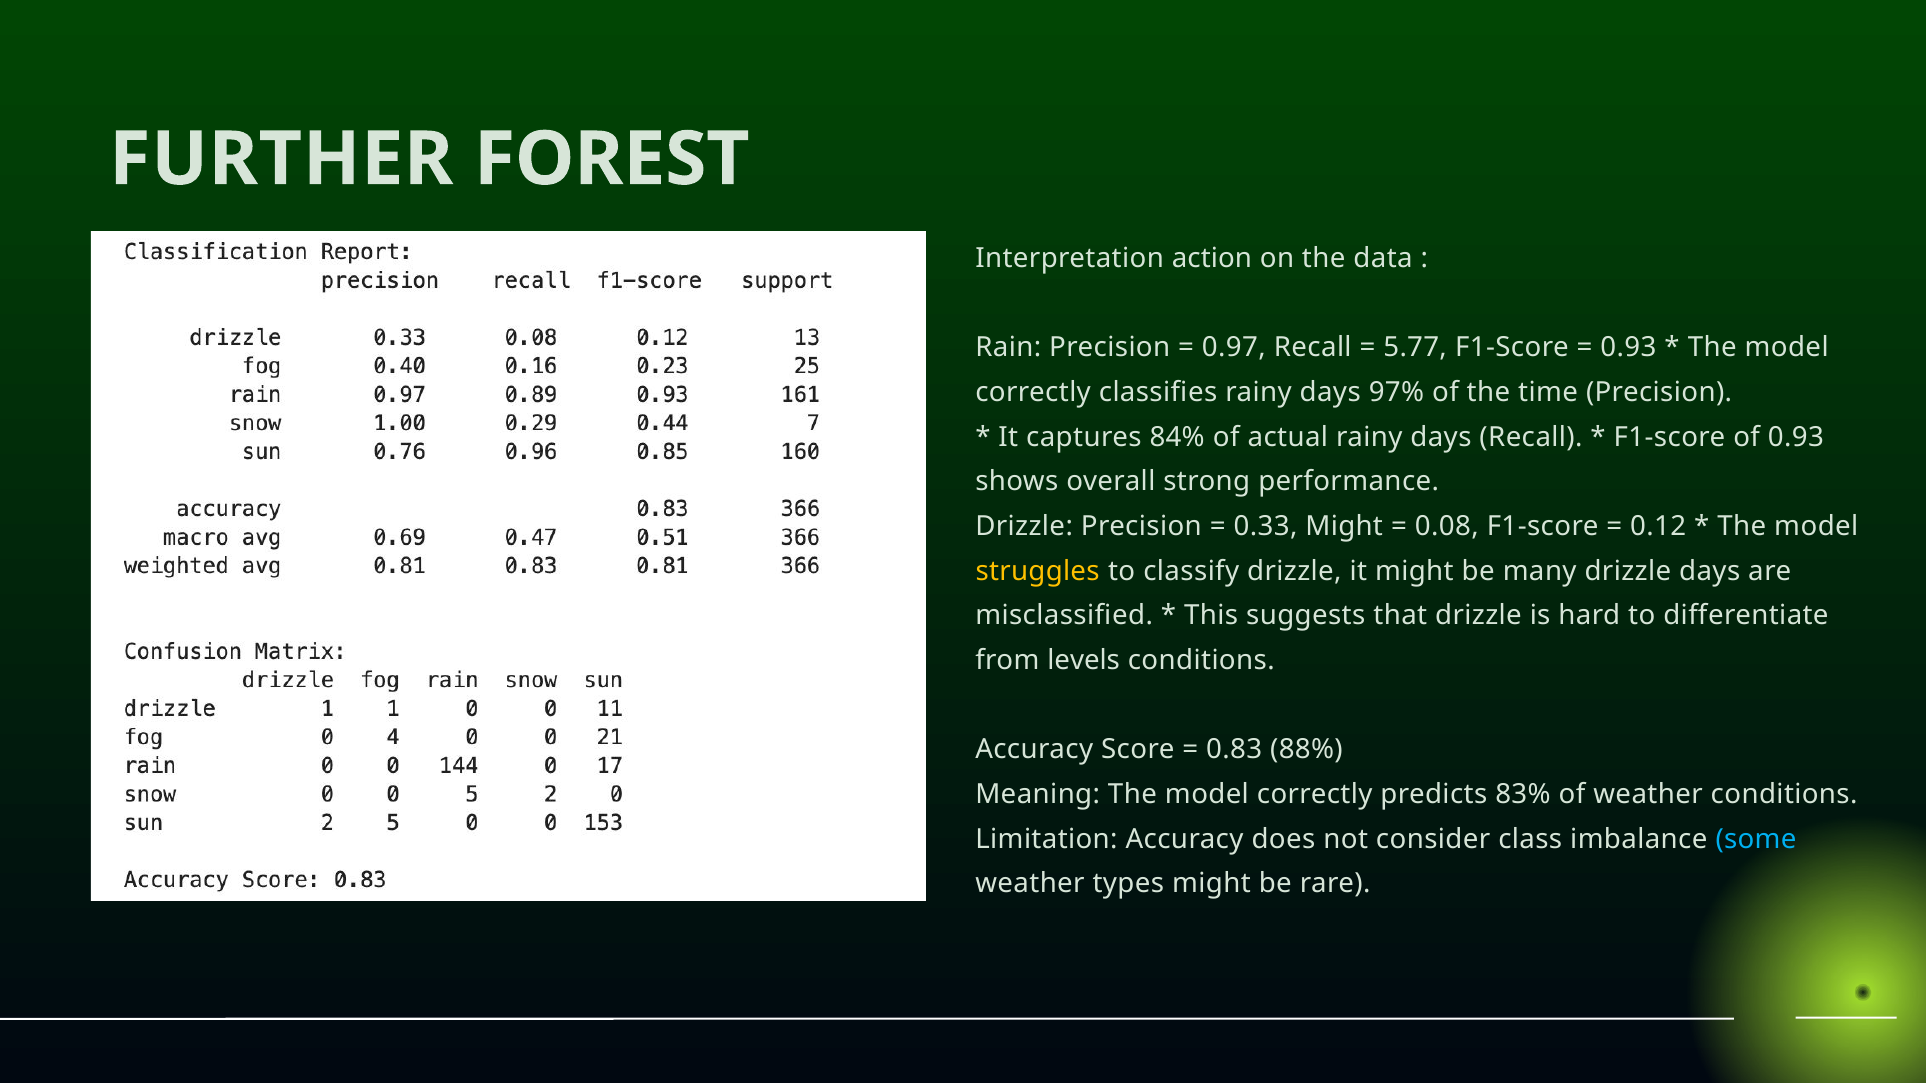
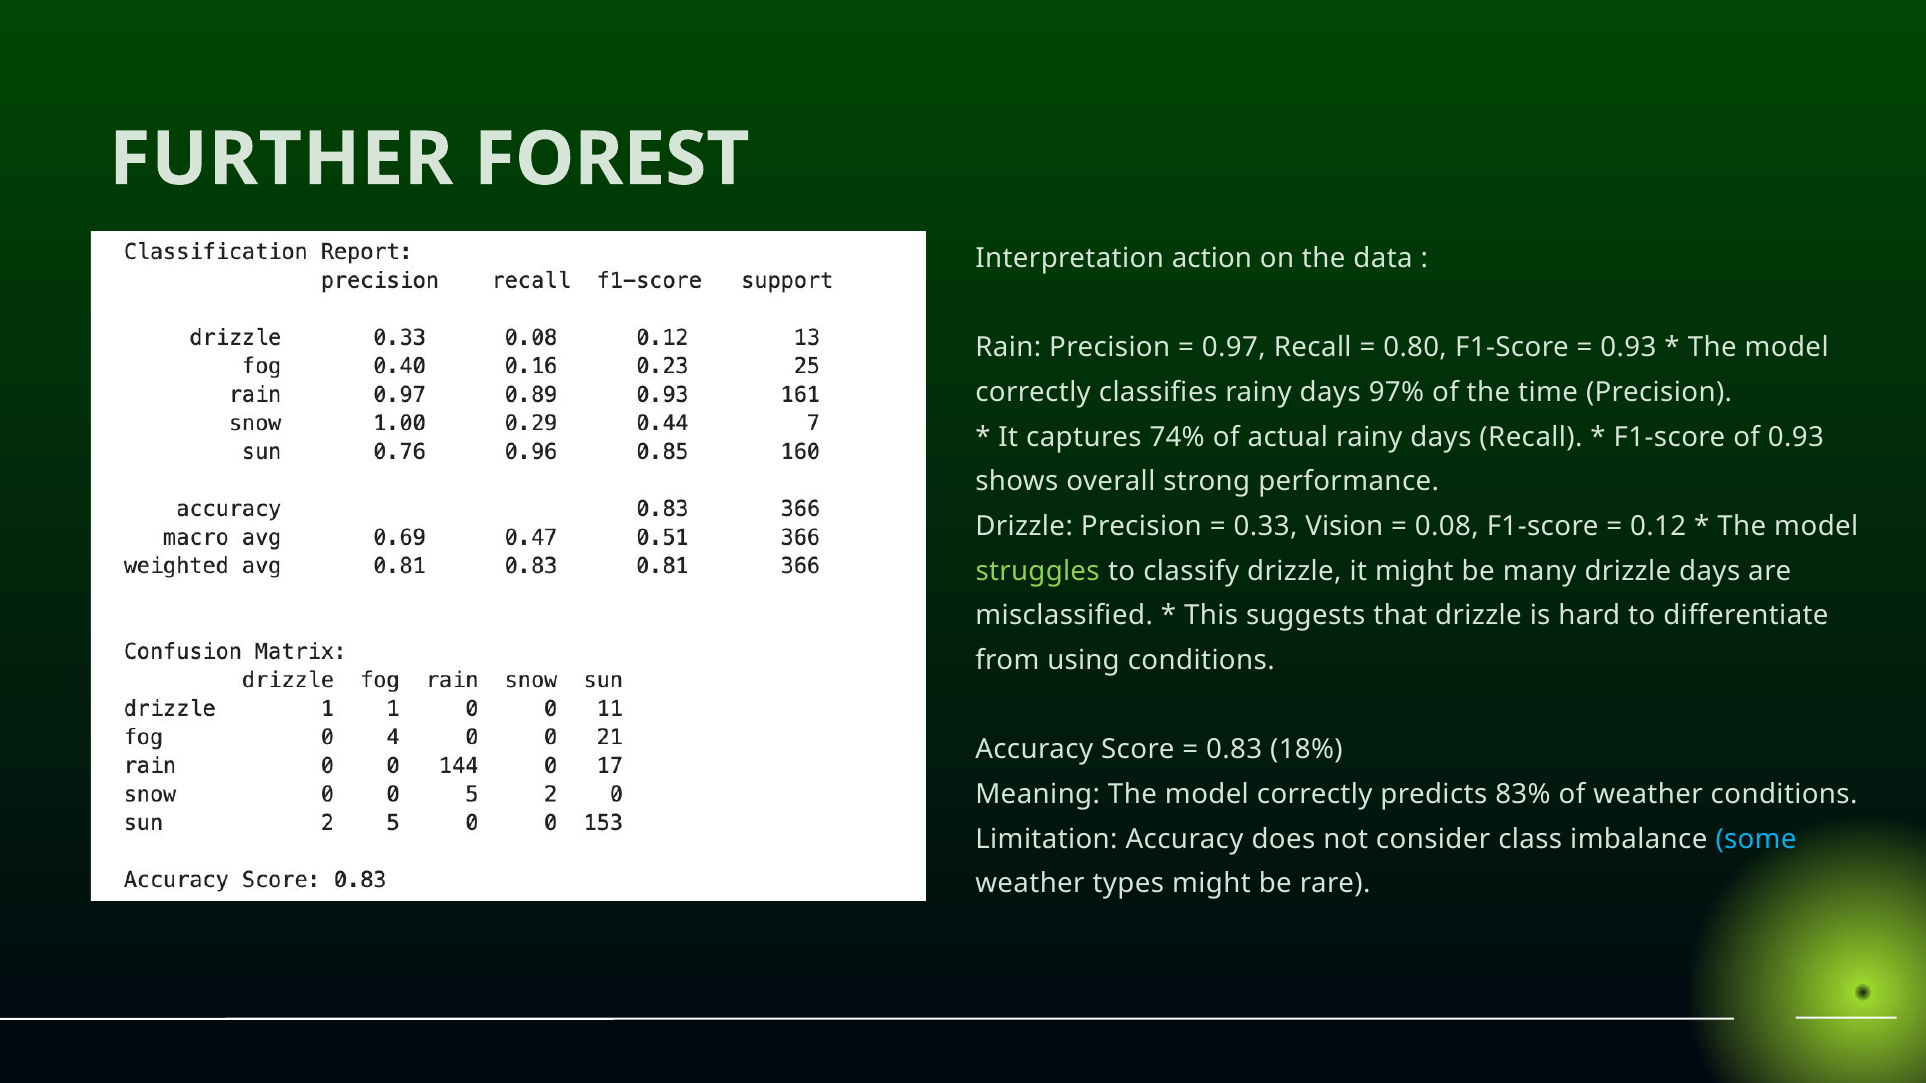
5.77: 5.77 -> 0.80 (1415, 348)
84%: 84% -> 74% (1177, 437)
0.33 Might: Might -> Vision (1344, 527)
struggles colour: yellow -> light green (1038, 571)
levels: levels -> using (1084, 661)
88%: 88% -> 18% (1306, 750)
